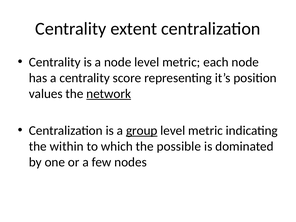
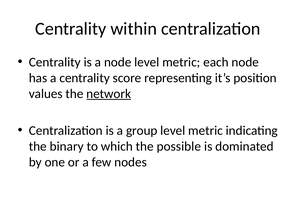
extent: extent -> within (134, 29)
group underline: present -> none (142, 131)
within: within -> binary (67, 146)
